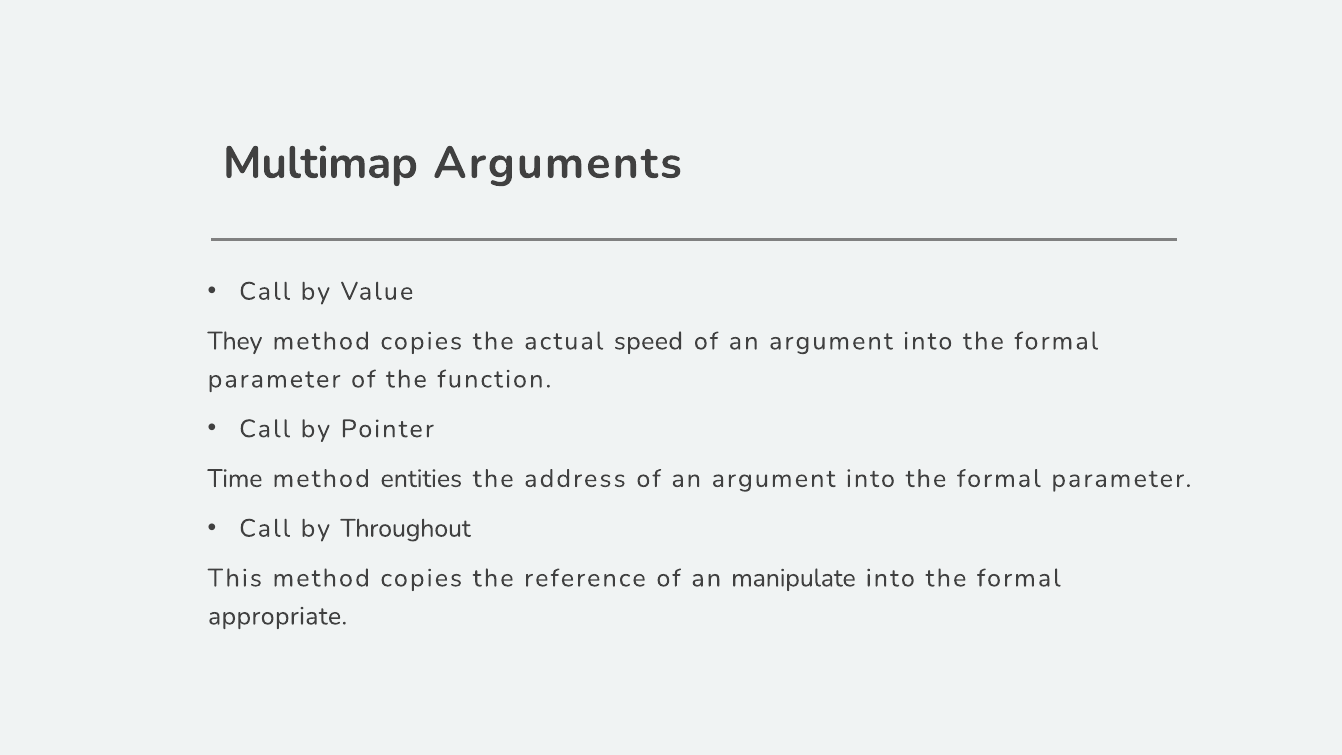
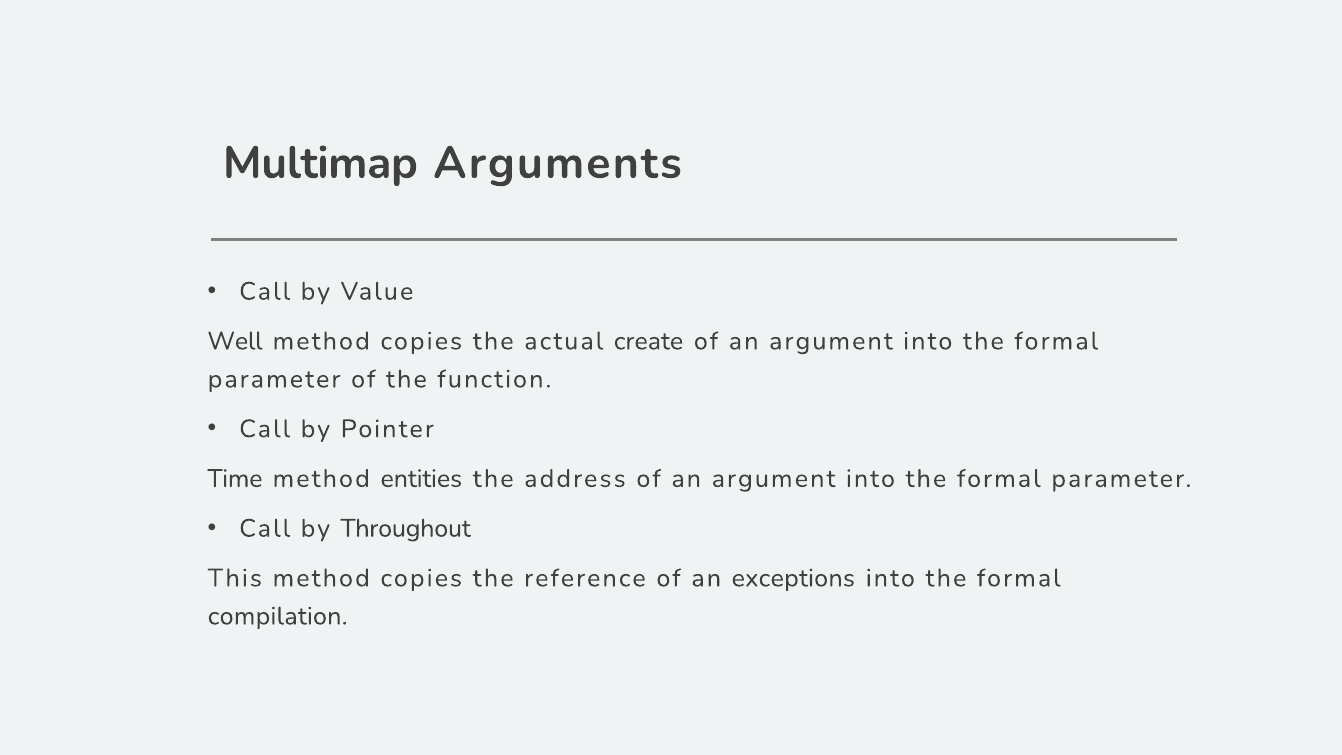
They: They -> Well (235, 341)
speed: speed -> create (649, 341)
manipulate: manipulate -> exceptions (793, 578)
appropriate: appropriate -> compilation (278, 616)
